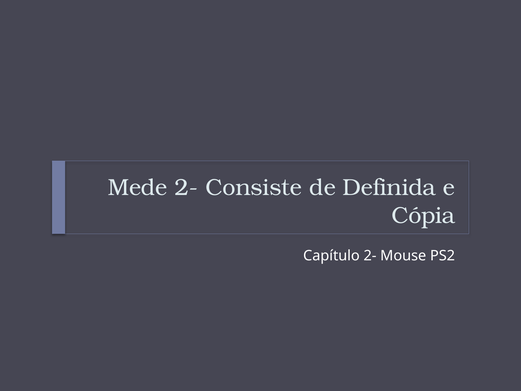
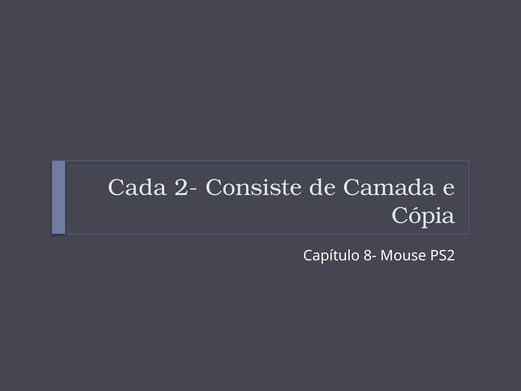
Mede: Mede -> Cada (137, 187)
Definida: Definida -> Camada (389, 187)
Capítulo 2-: 2- -> 8- (370, 255)
